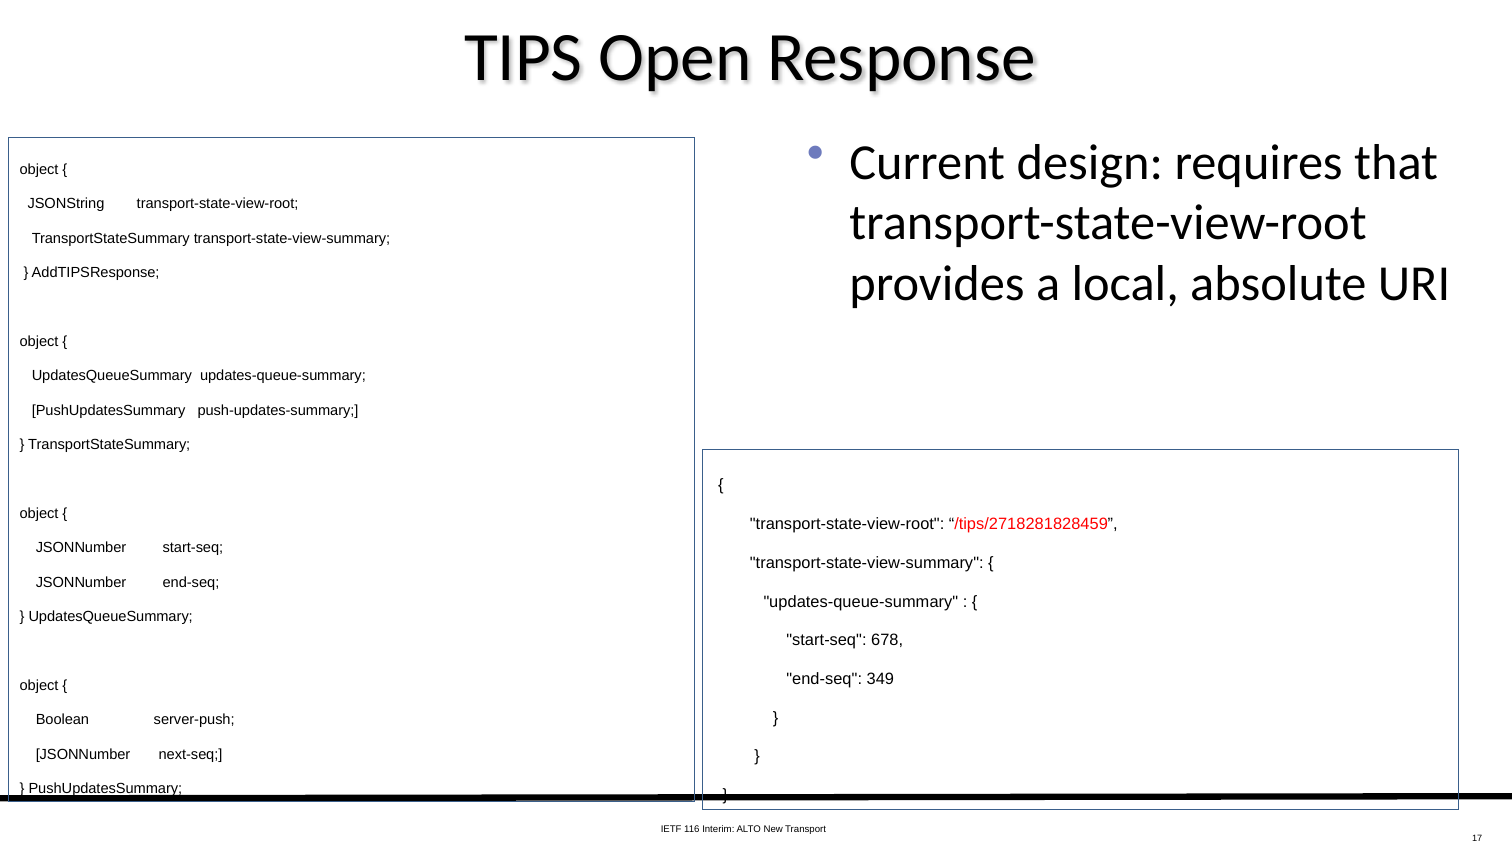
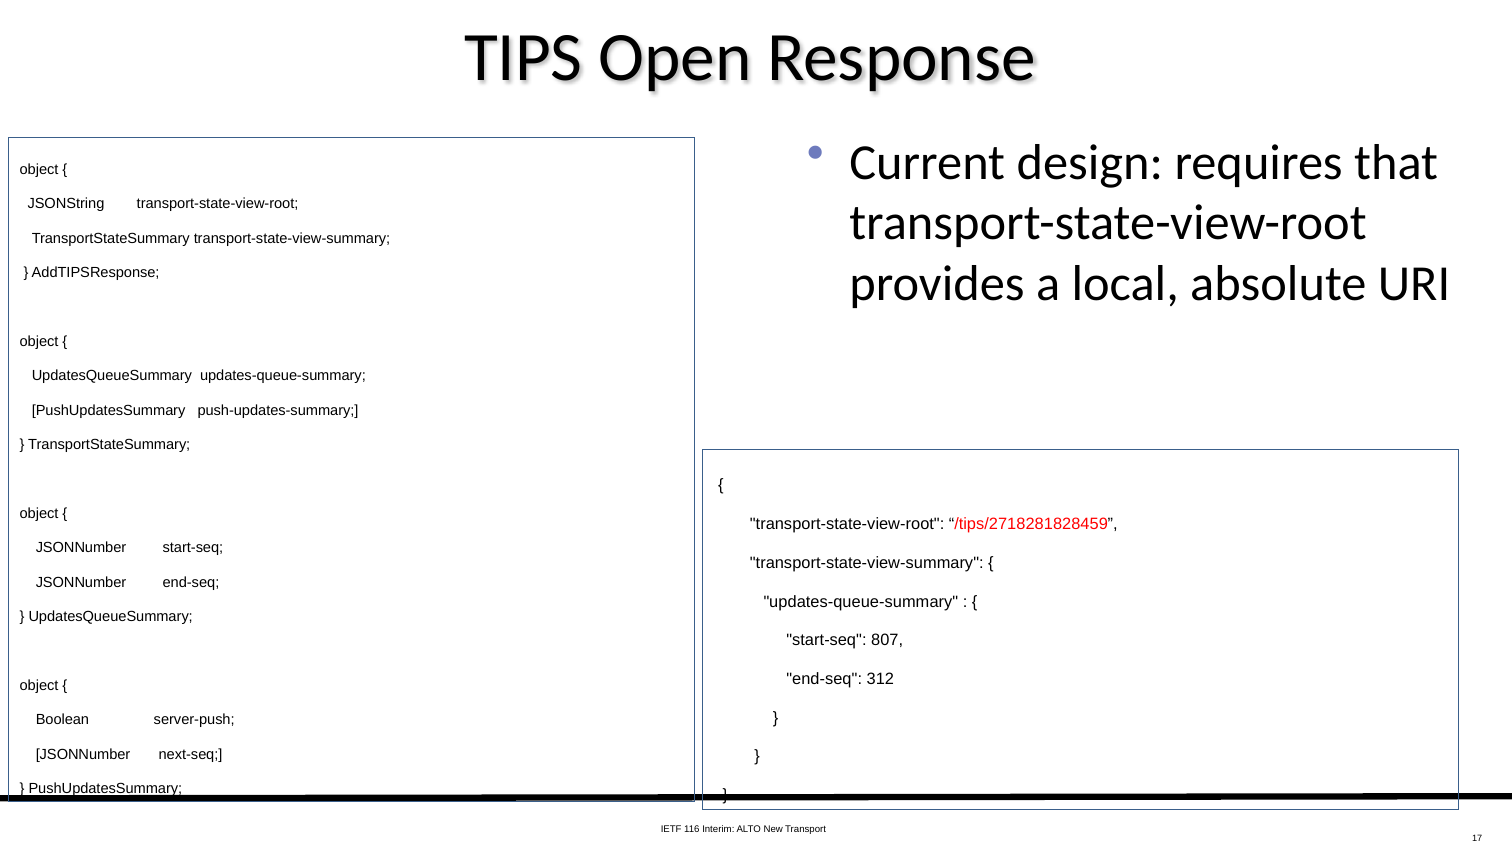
678: 678 -> 807 (887, 640)
349: 349 -> 312 (880, 679)
